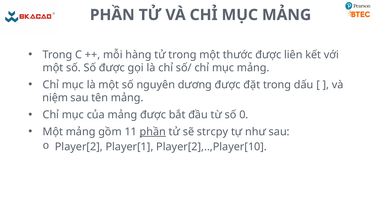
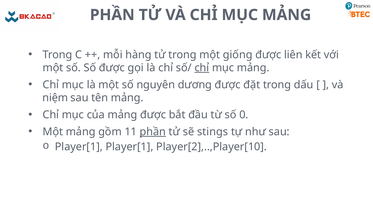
thước: thước -> giống (238, 55)
chỉ underline: none -> present (202, 68)
strcpy: strcpy -> stings (213, 132)
Player[2: Player[2 -> Player[1 (79, 147)
